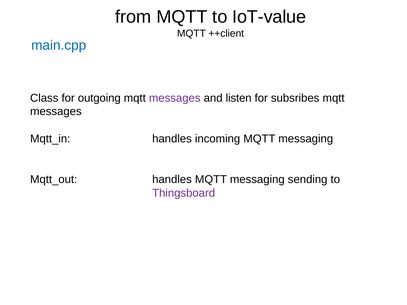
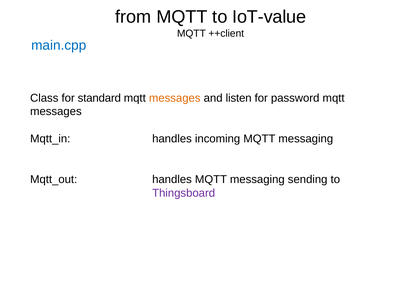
outgoing: outgoing -> standard (99, 98)
messages colour: purple -> orange (175, 98)
subsribes: subsribes -> password (295, 98)
